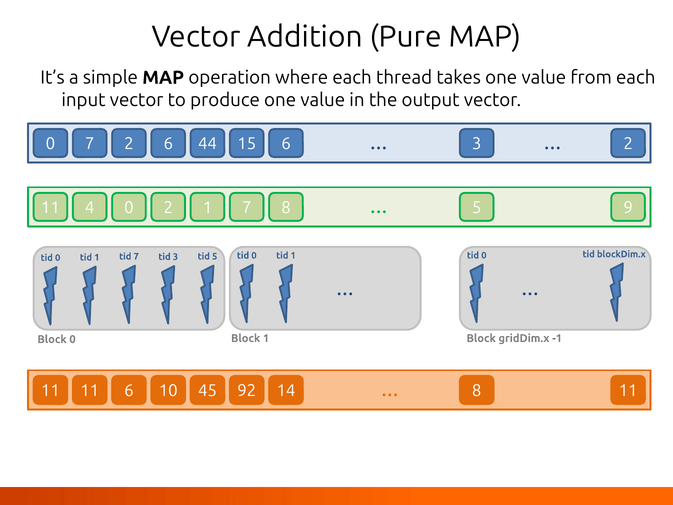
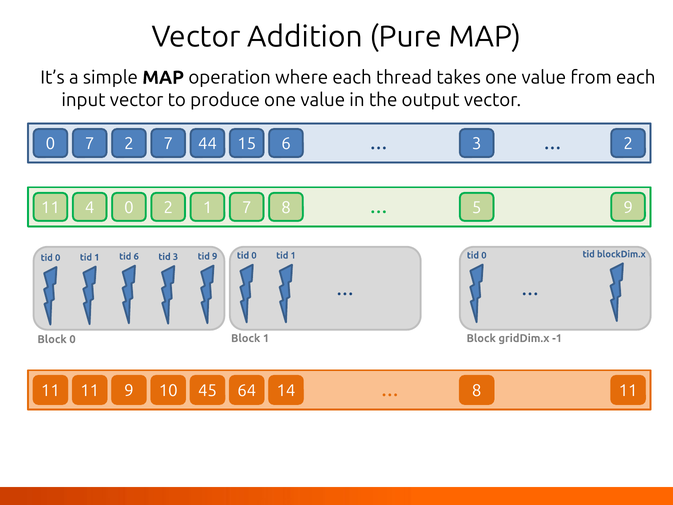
2 6: 6 -> 7 (168, 144)
tid 7: 7 -> 6 (136, 256)
tid 5: 5 -> 9 (215, 256)
11 6: 6 -> 9 (129, 390)
92: 92 -> 64 (247, 390)
